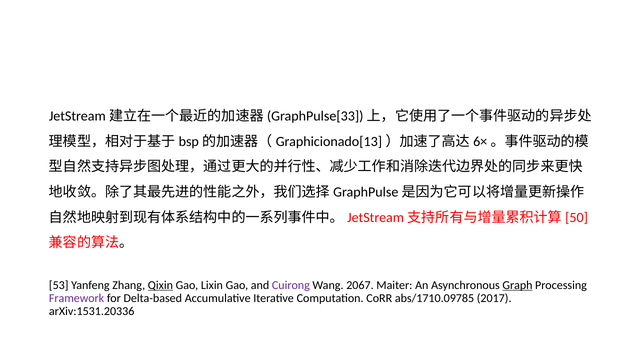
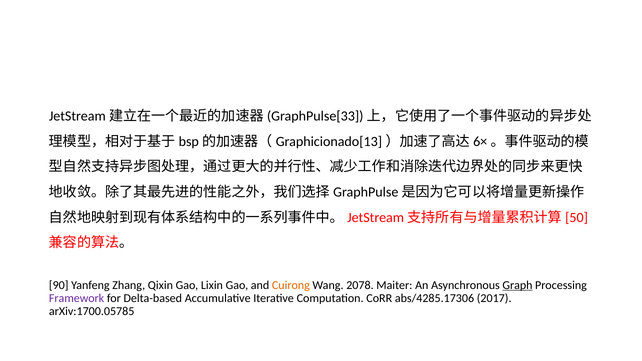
53: 53 -> 90 (59, 285)
Qixin underline: present -> none (160, 285)
Cuirong colour: purple -> orange (291, 285)
2067: 2067 -> 2078 (360, 285)
abs/1710.09785: abs/1710.09785 -> abs/4285.17306 (435, 298)
arXiv:1531.20336: arXiv:1531.20336 -> arXiv:1700.05785 (92, 311)
